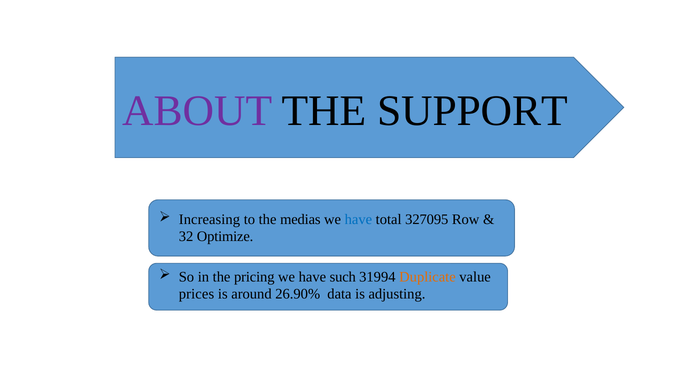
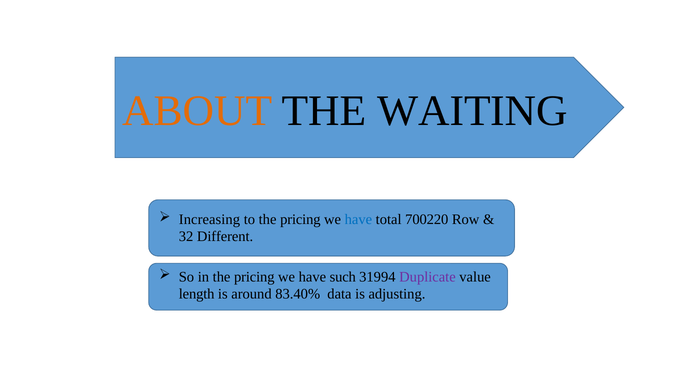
ABOUT colour: purple -> orange (197, 111)
SUPPORT: SUPPORT -> WAITING (473, 111)
to the medias: medias -> pricing (300, 219)
327095: 327095 -> 700220 (427, 219)
Optimize: Optimize -> Different (225, 237)
Duplicate colour: orange -> purple (427, 277)
prices: prices -> length (197, 294)
26.90%: 26.90% -> 83.40% (298, 294)
